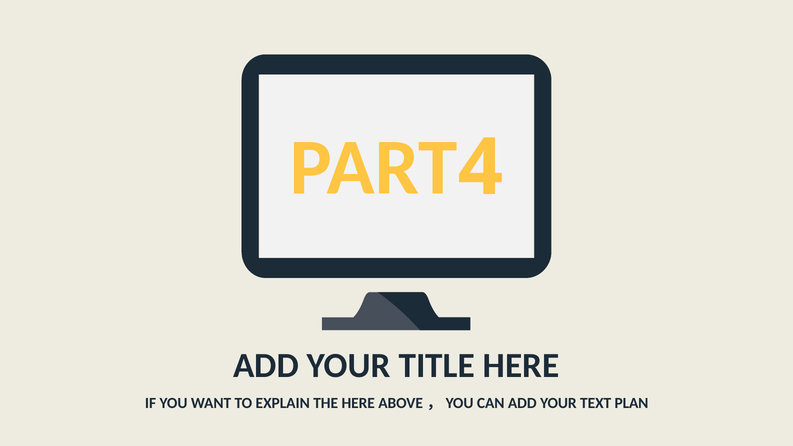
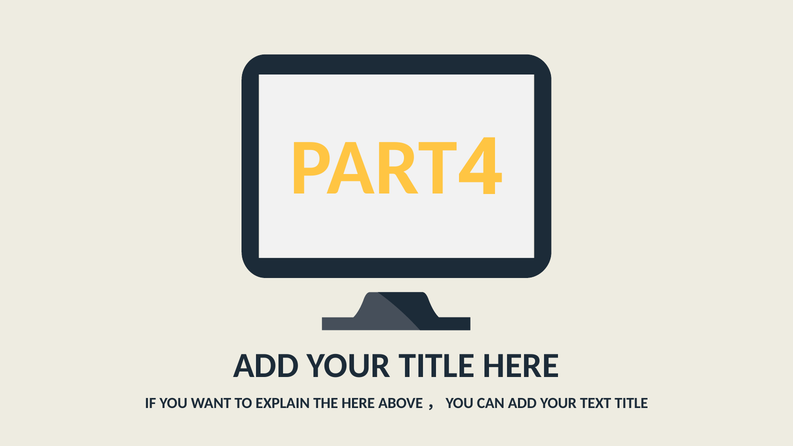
TEXT PLAN: PLAN -> TITLE (631, 403)
